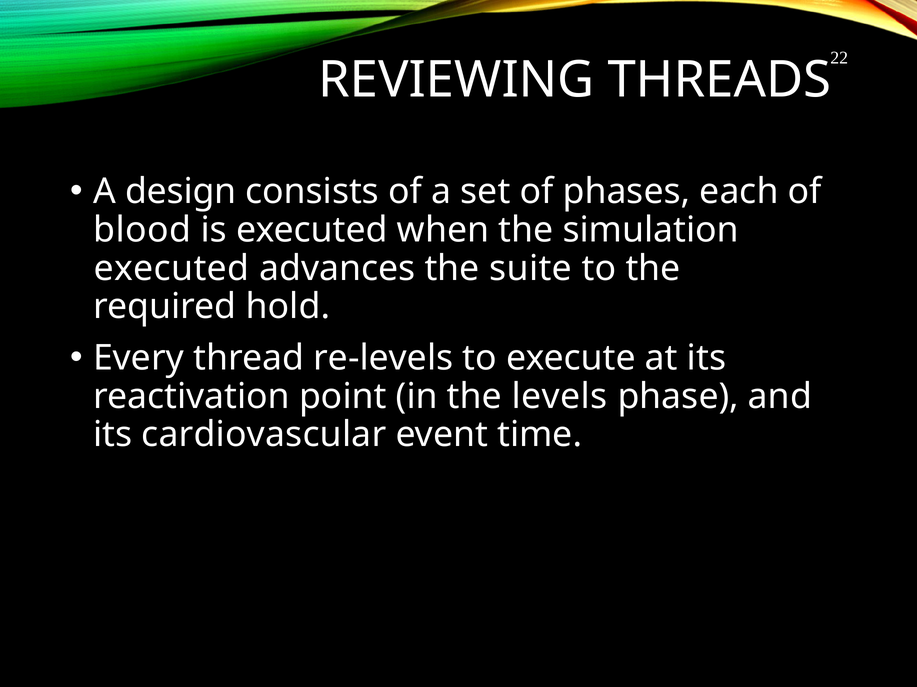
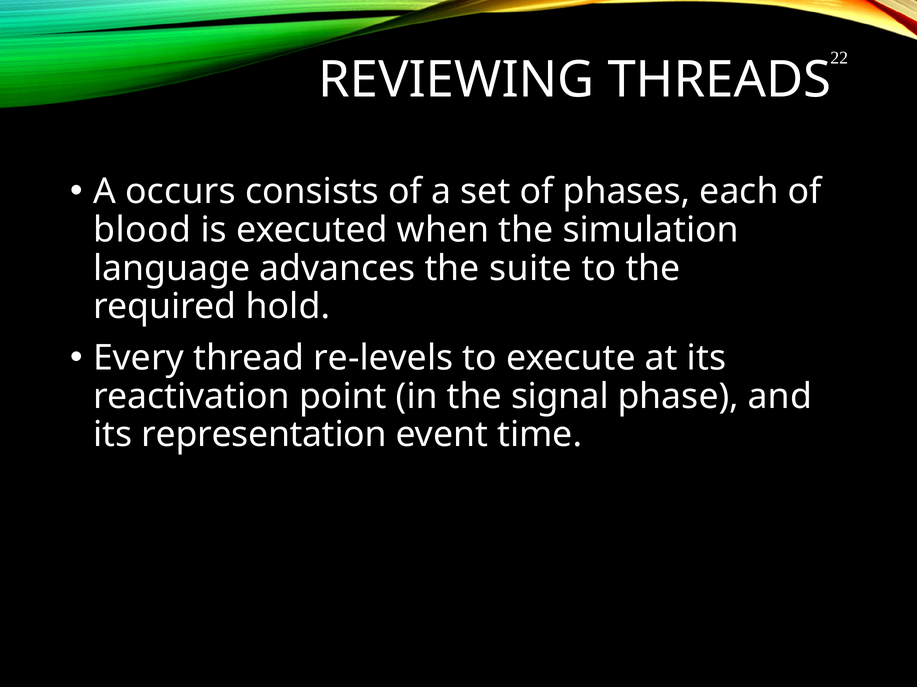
design: design -> occurs (180, 192)
executed: executed -> language (172, 269)
levels: levels -> signal (560, 397)
cardiovascular: cardiovascular -> representation (264, 435)
